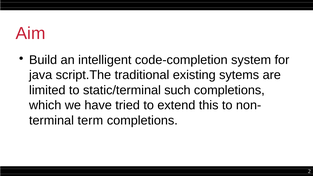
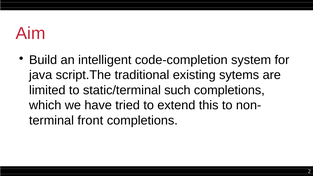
term: term -> front (90, 121)
